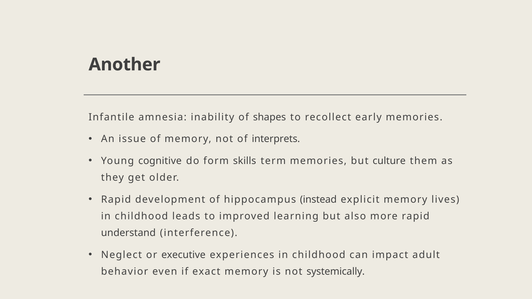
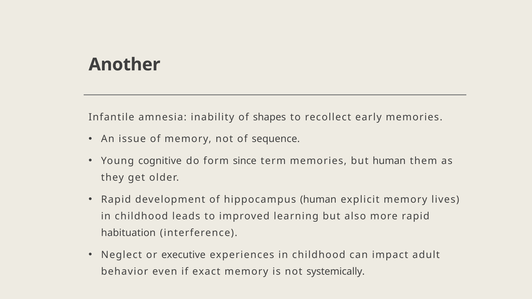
interprets: interprets -> sequence (276, 139)
skills: skills -> since (245, 161)
but culture: culture -> human (389, 161)
hippocampus instead: instead -> human (318, 200)
understand: understand -> habituation (128, 233)
